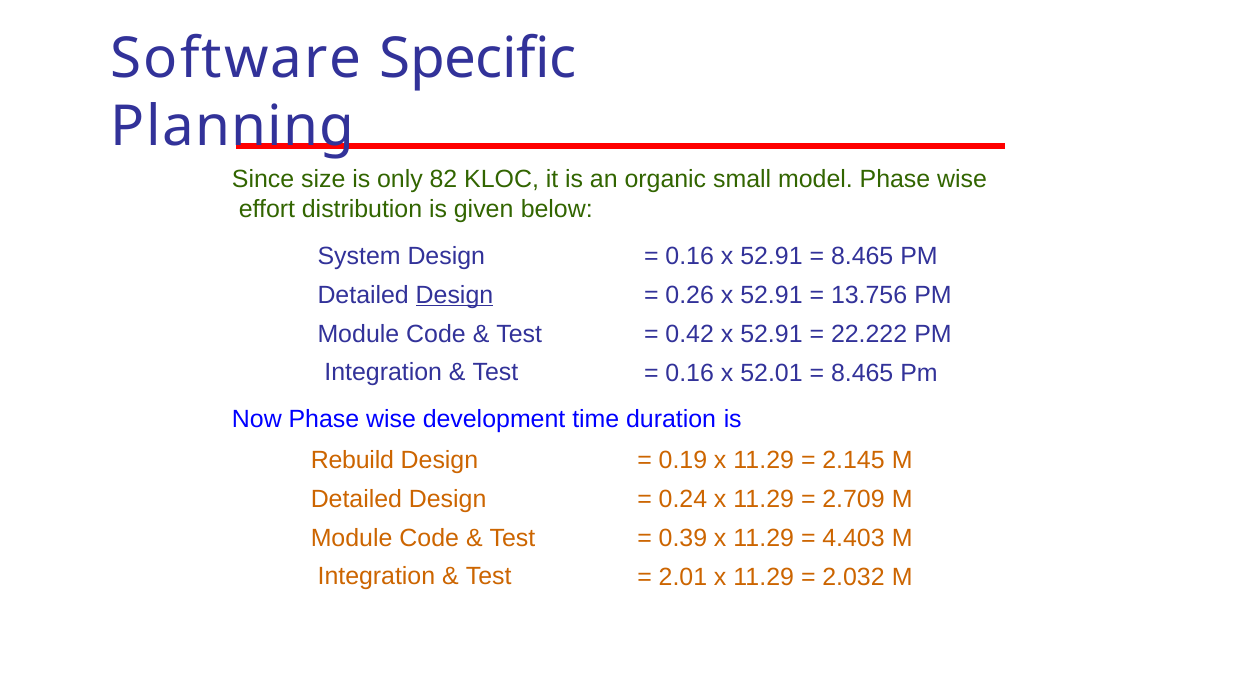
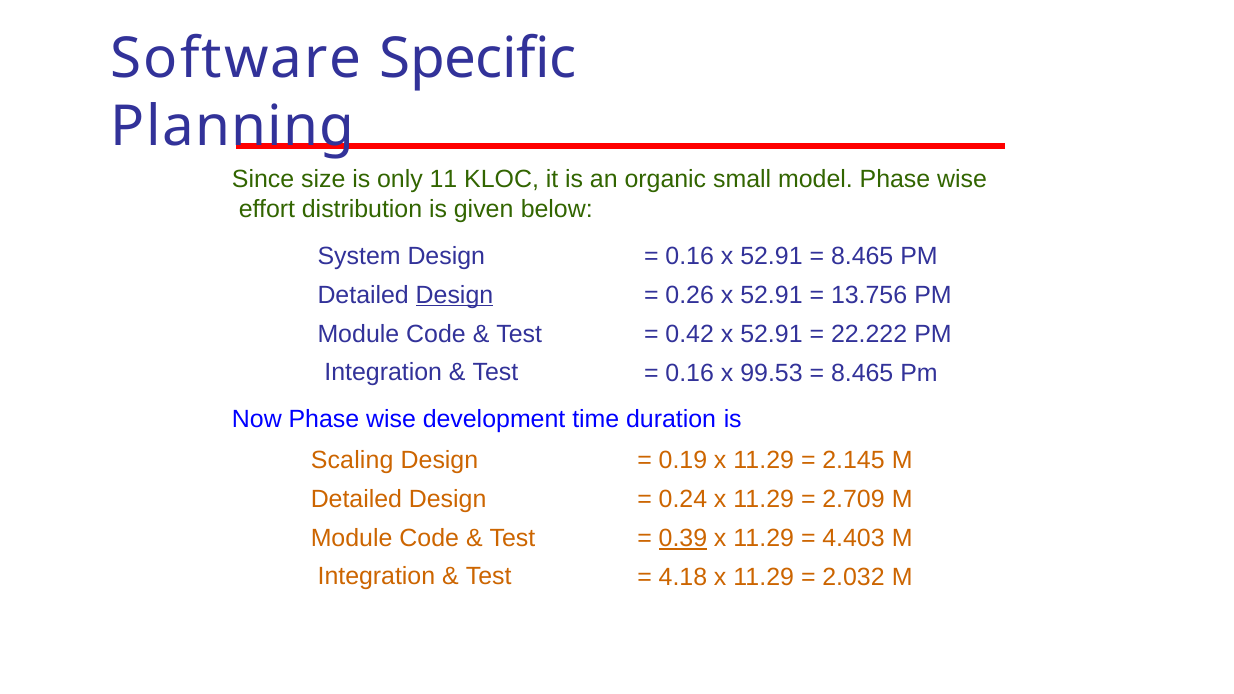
82: 82 -> 11 (443, 179)
52.01: 52.01 -> 99.53 (771, 373)
Rebuild: Rebuild -> Scaling (352, 460)
0.39 underline: none -> present (683, 538)
2.01: 2.01 -> 4.18 (683, 577)
